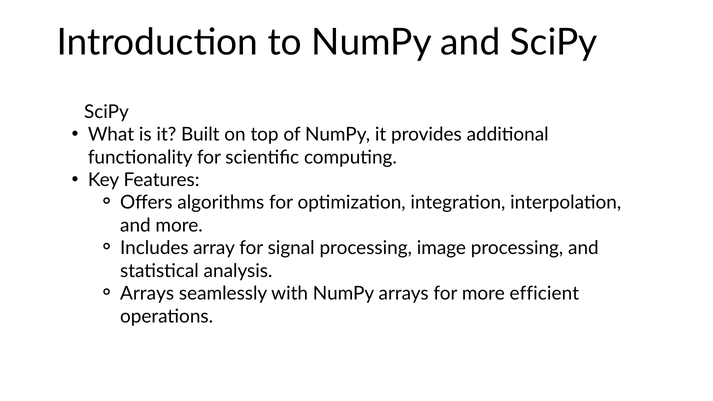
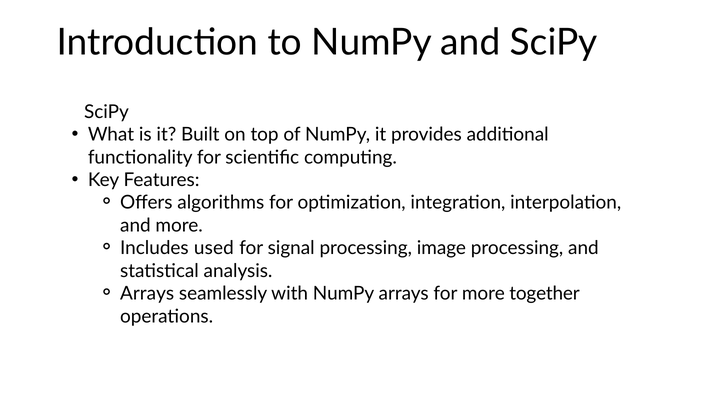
array: array -> used (214, 248)
efficient: efficient -> together (544, 294)
